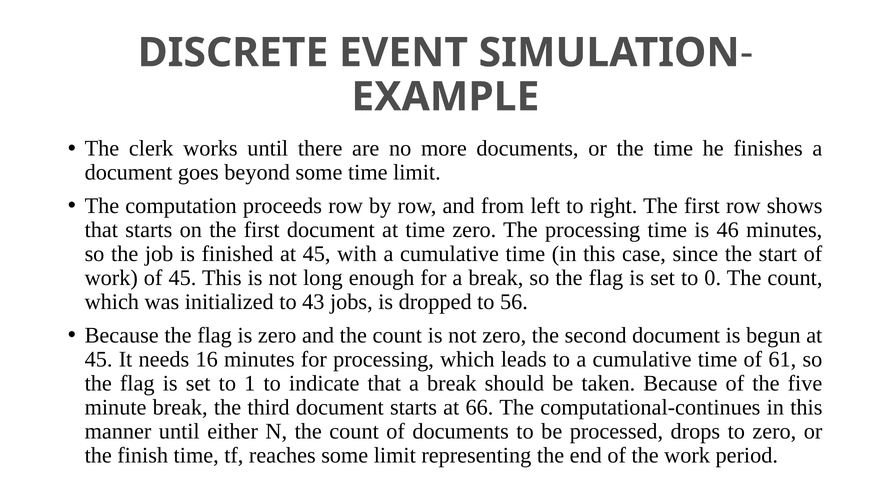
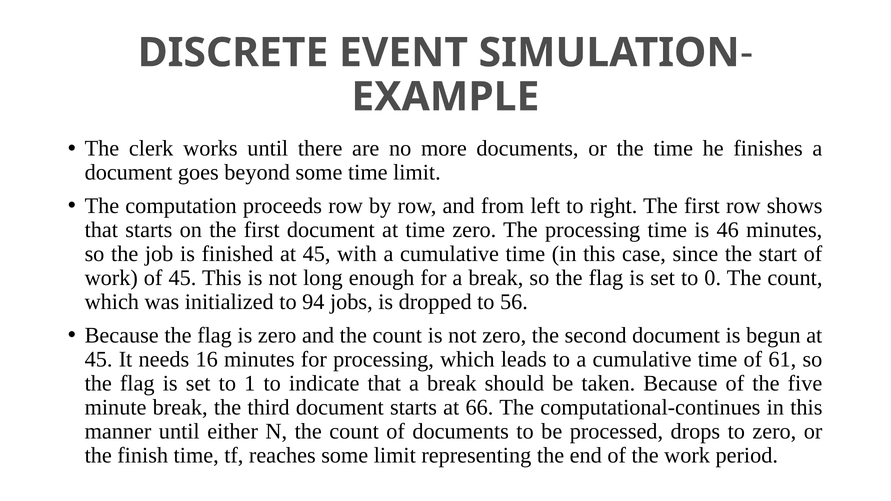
43: 43 -> 94 (313, 302)
